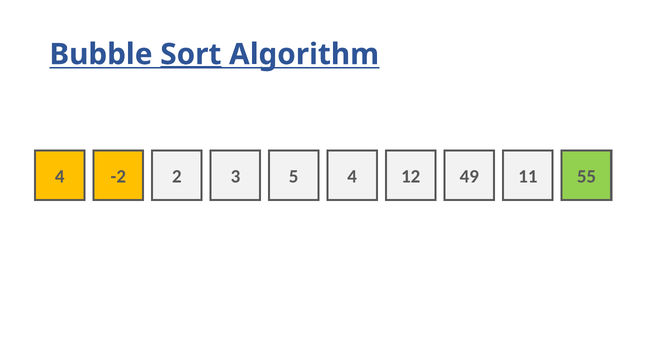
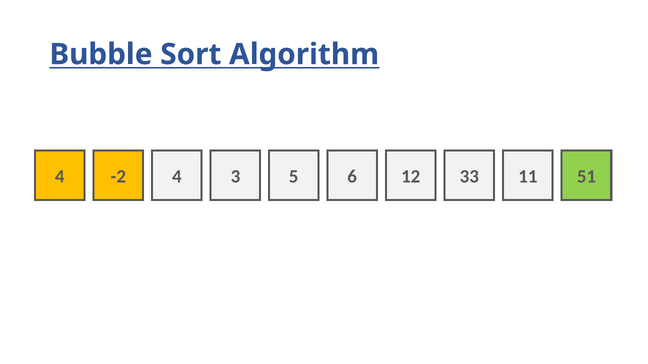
Sort underline: present -> none (191, 54)
-2 2: 2 -> 4 (177, 177)
5 4: 4 -> 6 (352, 177)
49: 49 -> 33 (469, 177)
55: 55 -> 51 (586, 177)
